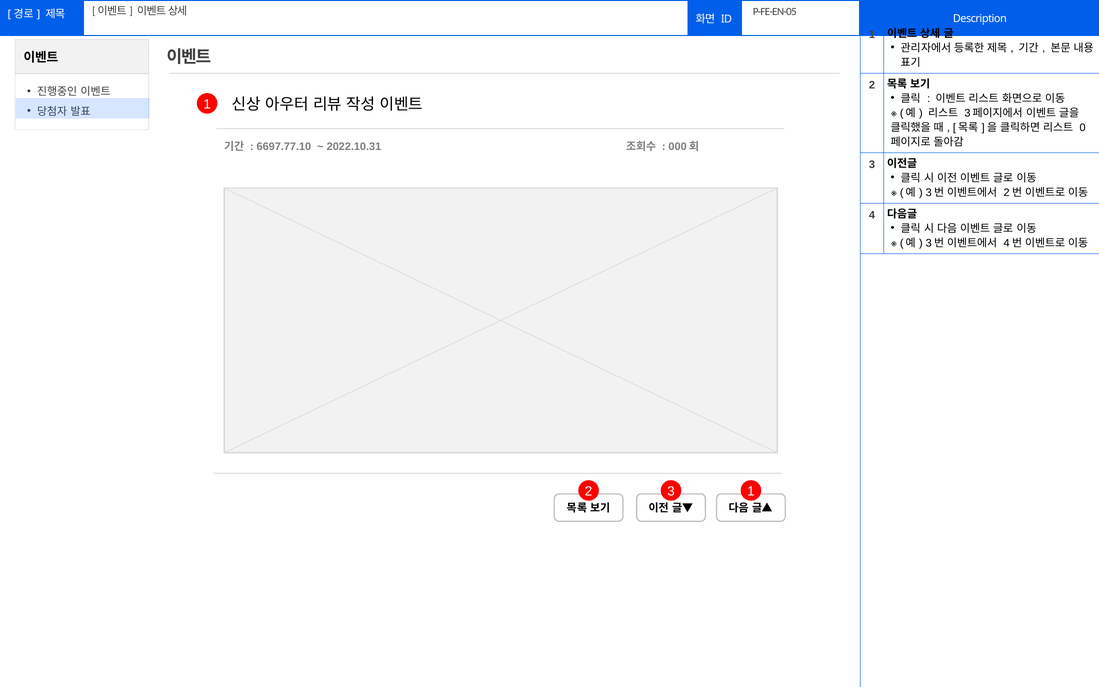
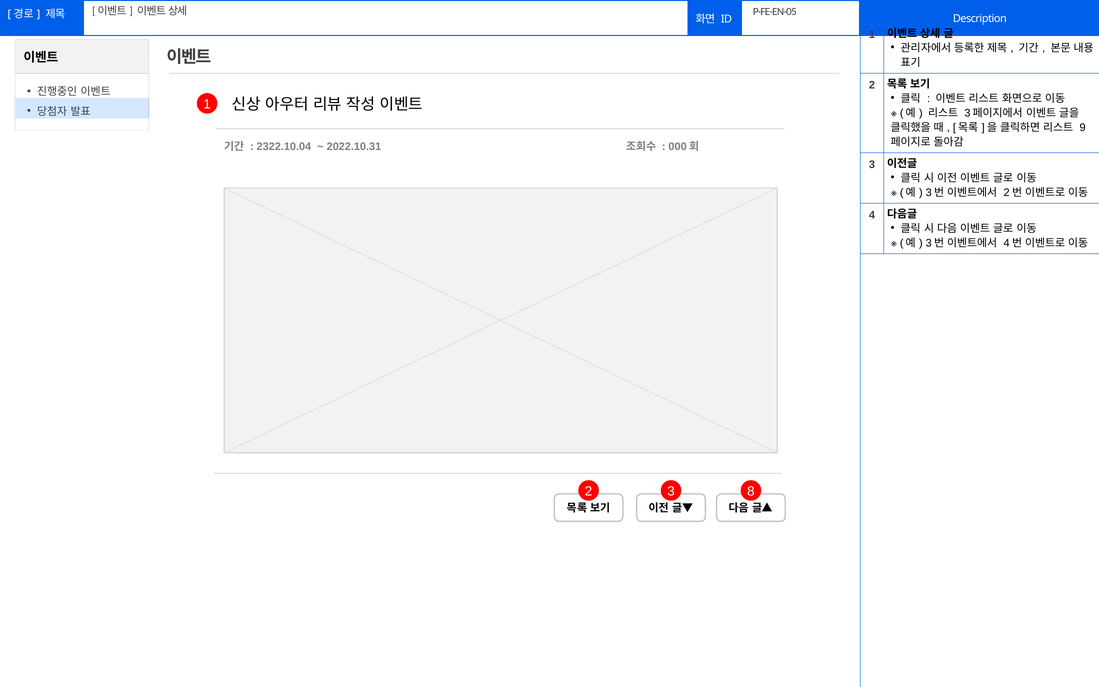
0: 0 -> 9 (1083, 128)
6697.77.10: 6697.77.10 -> 2322.10.04 (284, 147)
3 1: 1 -> 8 (751, 491)
